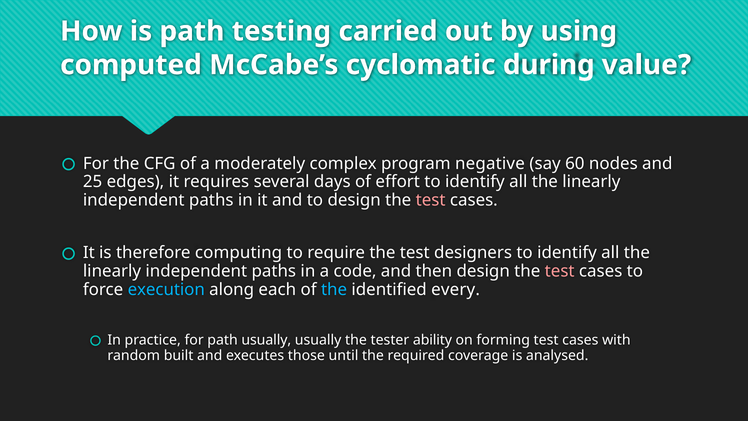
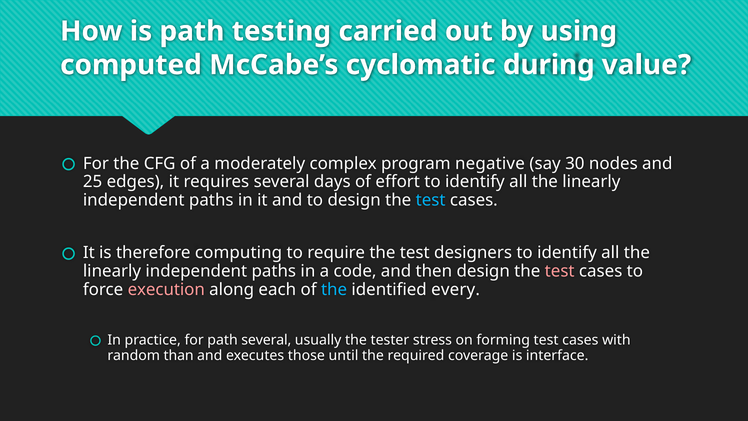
60: 60 -> 30 (575, 163)
test colour: pink -> light blue (431, 200)
execution colour: light blue -> pink (166, 289)
path usually: usually -> several (266, 340)
ability: ability -> stress (432, 340)
built: built -> than (179, 355)
analysed: analysed -> interface (557, 355)
